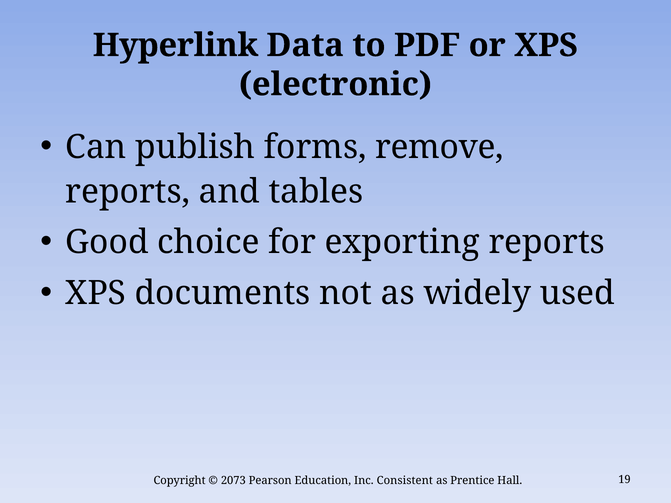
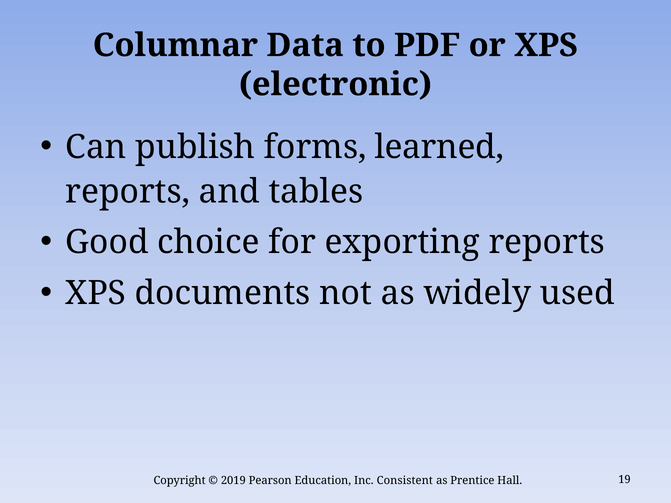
Hyperlink: Hyperlink -> Columnar (175, 45)
remove: remove -> learned (439, 147)
2073: 2073 -> 2019 (233, 481)
